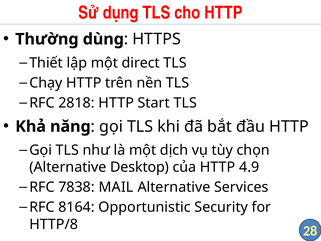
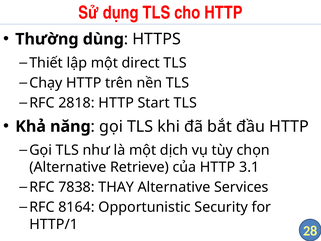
Desktop: Desktop -> Retrieve (140, 167)
4.9: 4.9 -> 3.1 (249, 167)
MAIL: MAIL -> THAY (116, 187)
HTTP/8: HTTP/8 -> HTTP/1 (54, 224)
